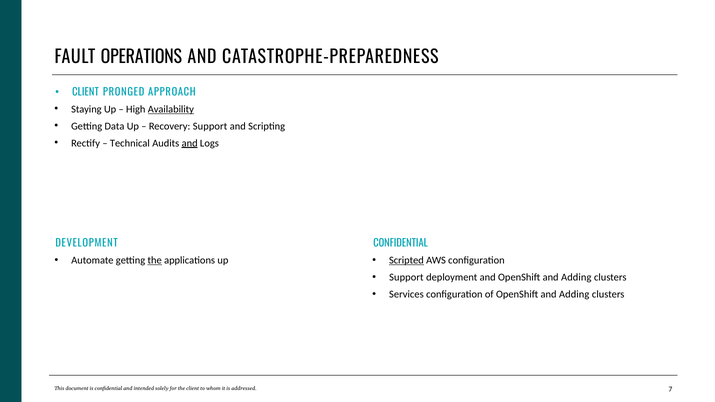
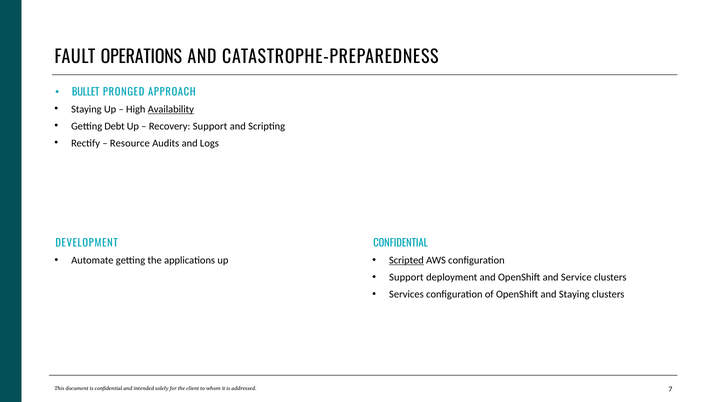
CLIENT: CLIENT -> BULLET (86, 92)
Data: Data -> Debt (115, 126)
Technical: Technical -> Resource (130, 143)
and underline: present -> none (190, 143)
the underline: present -> none (155, 261)
and OpenShift and Adding: Adding -> Service (576, 278)
of OpenShift and Adding: Adding -> Staying (574, 295)
